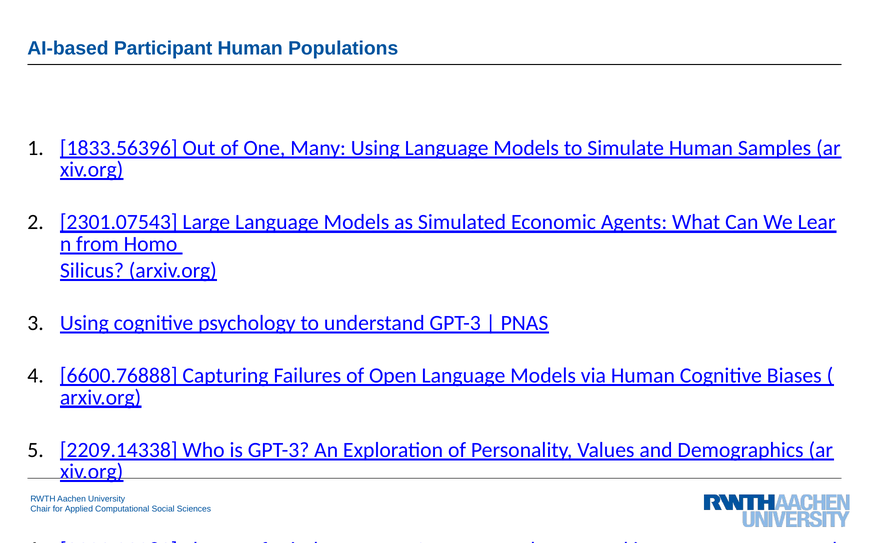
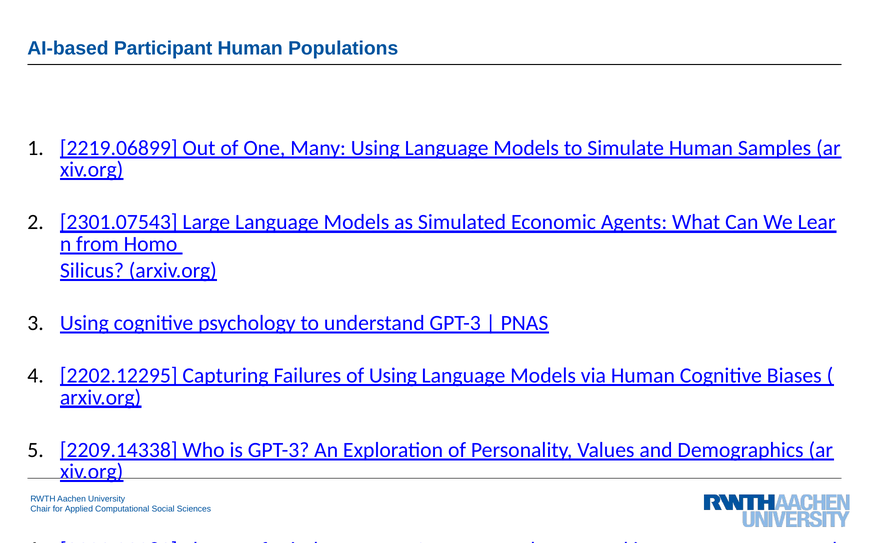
1833.56396: 1833.56396 -> 2219.06899 (119, 148)
6600.76888: 6600.76888 -> 2202.12295 (119, 376)
of Open: Open -> Using (393, 376)
